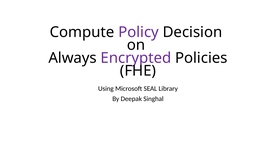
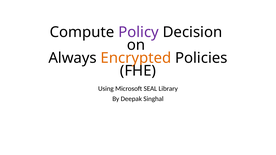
Encrypted colour: purple -> orange (136, 58)
